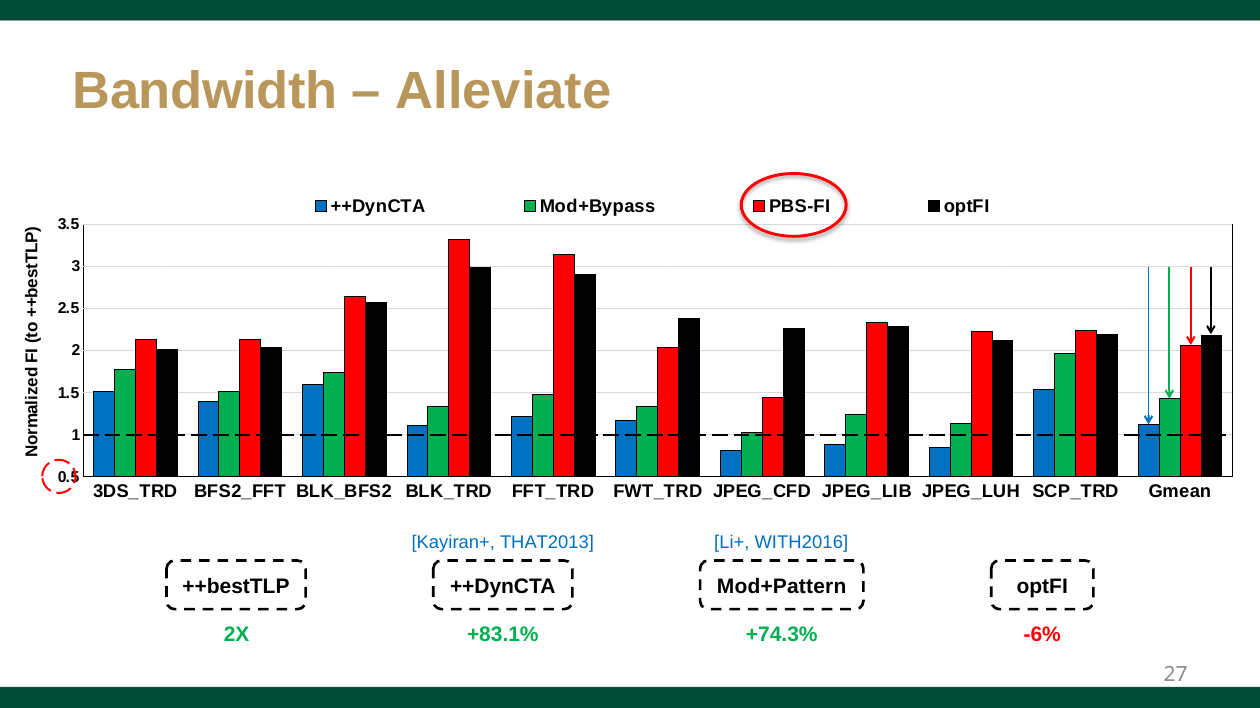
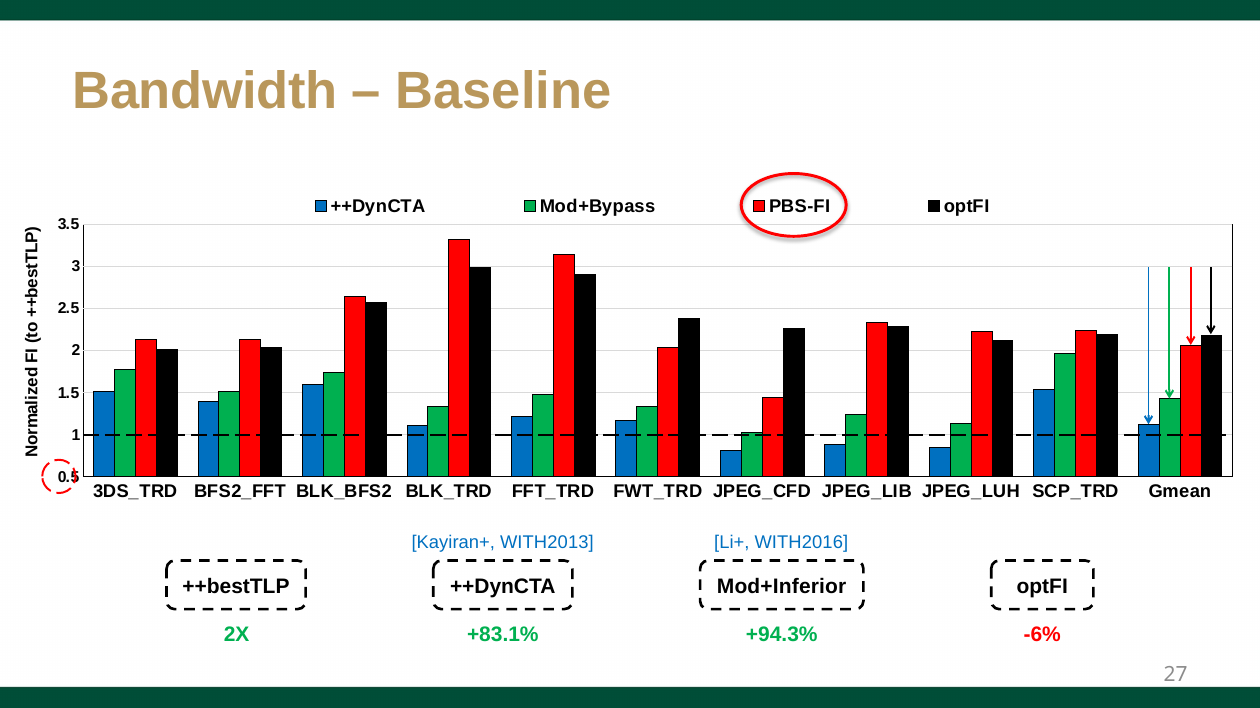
Alleviate: Alleviate -> Baseline (504, 91)
THAT2013: THAT2013 -> WITH2013 (547, 543)
Mod+Pattern: Mod+Pattern -> Mod+Inferior (782, 587)
+74.3%: +74.3% -> +94.3% (782, 635)
